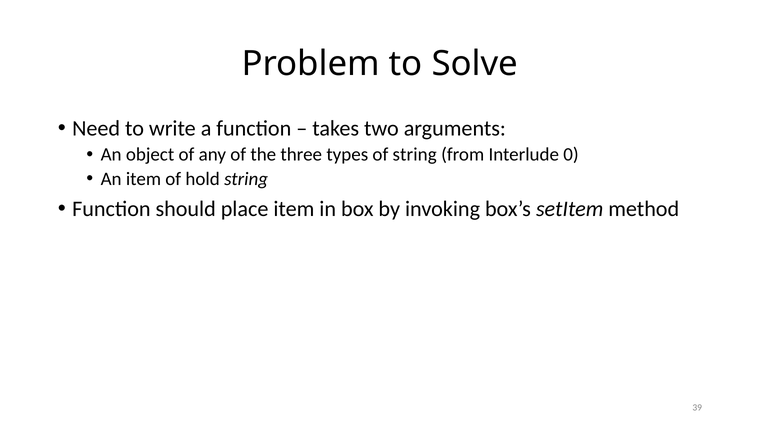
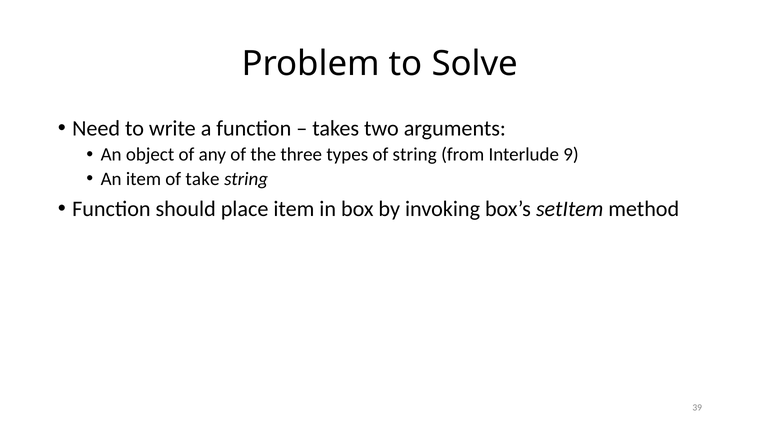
0: 0 -> 9 (571, 155)
hold: hold -> take (202, 179)
